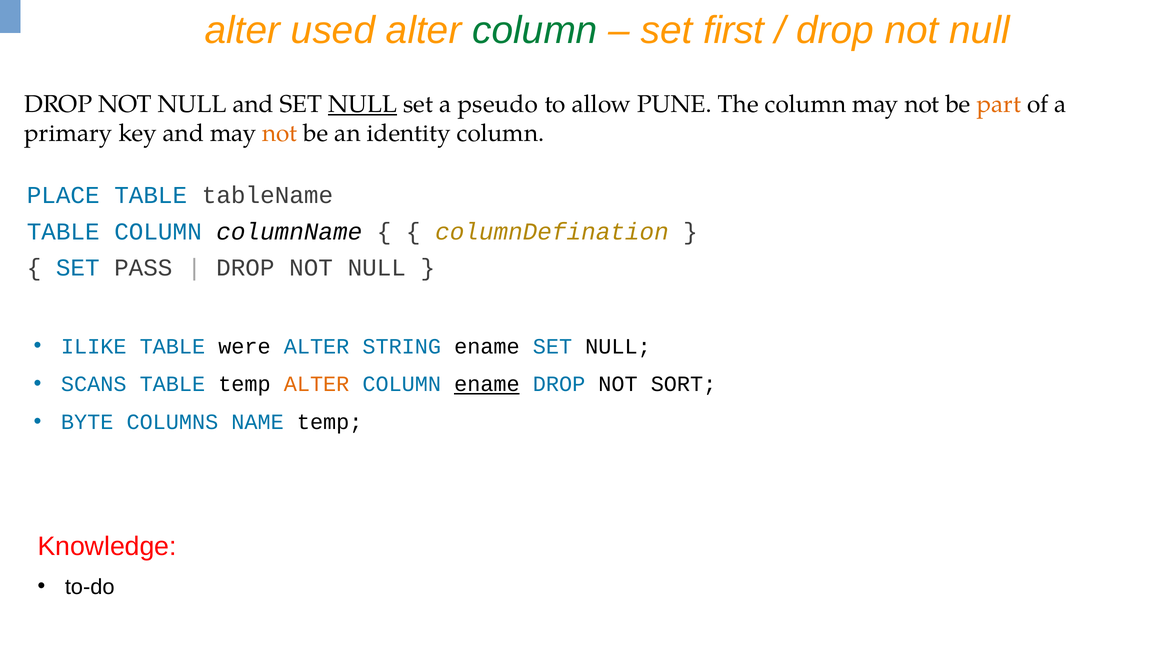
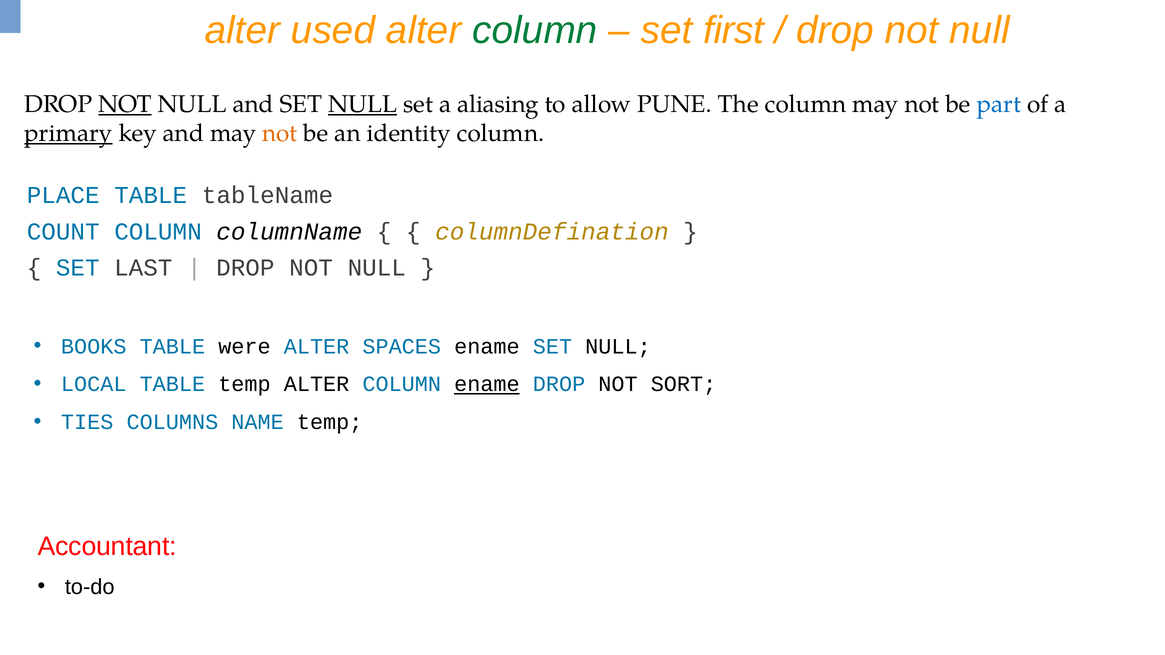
NOT underline: none -> present (125, 104)
pseudo: pseudo -> aliasing (498, 104)
part colour: orange -> blue (999, 104)
primary underline: none -> present (68, 133)
TABLE: TABLE -> COUNT (63, 232)
PASS: PASS -> LAST (143, 268)
ILIKE: ILIKE -> BOOKS (94, 347)
STRING: STRING -> SPACES (402, 347)
SCANS: SCANS -> LOCAL (94, 384)
ALTER colour: orange -> black (317, 384)
BYTE: BYTE -> TIES (87, 422)
Knowledge: Knowledge -> Accountant (107, 547)
